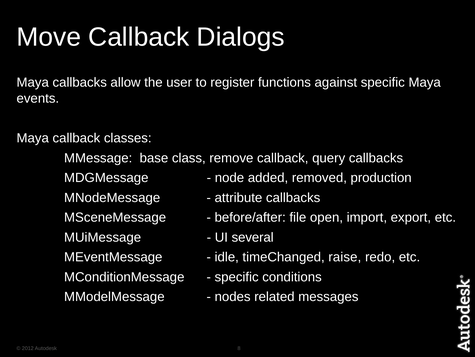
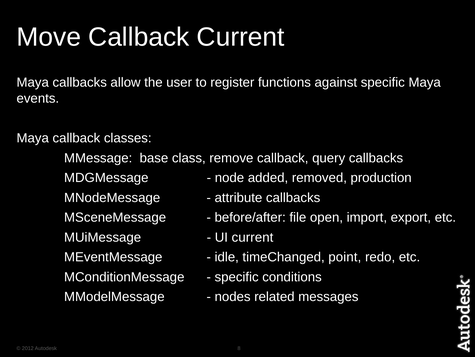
Callback Dialogs: Dialogs -> Current (241, 37)
UI several: several -> current (253, 237)
raise: raise -> point (345, 257)
